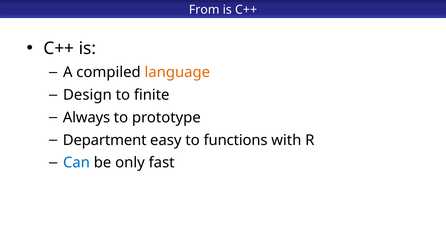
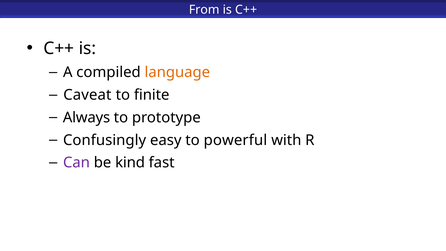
Design: Design -> Caveat (87, 95)
Department: Department -> Confusingly (105, 140)
functions: functions -> powerful (235, 140)
Can colour: blue -> purple (76, 163)
only: only -> kind (130, 163)
